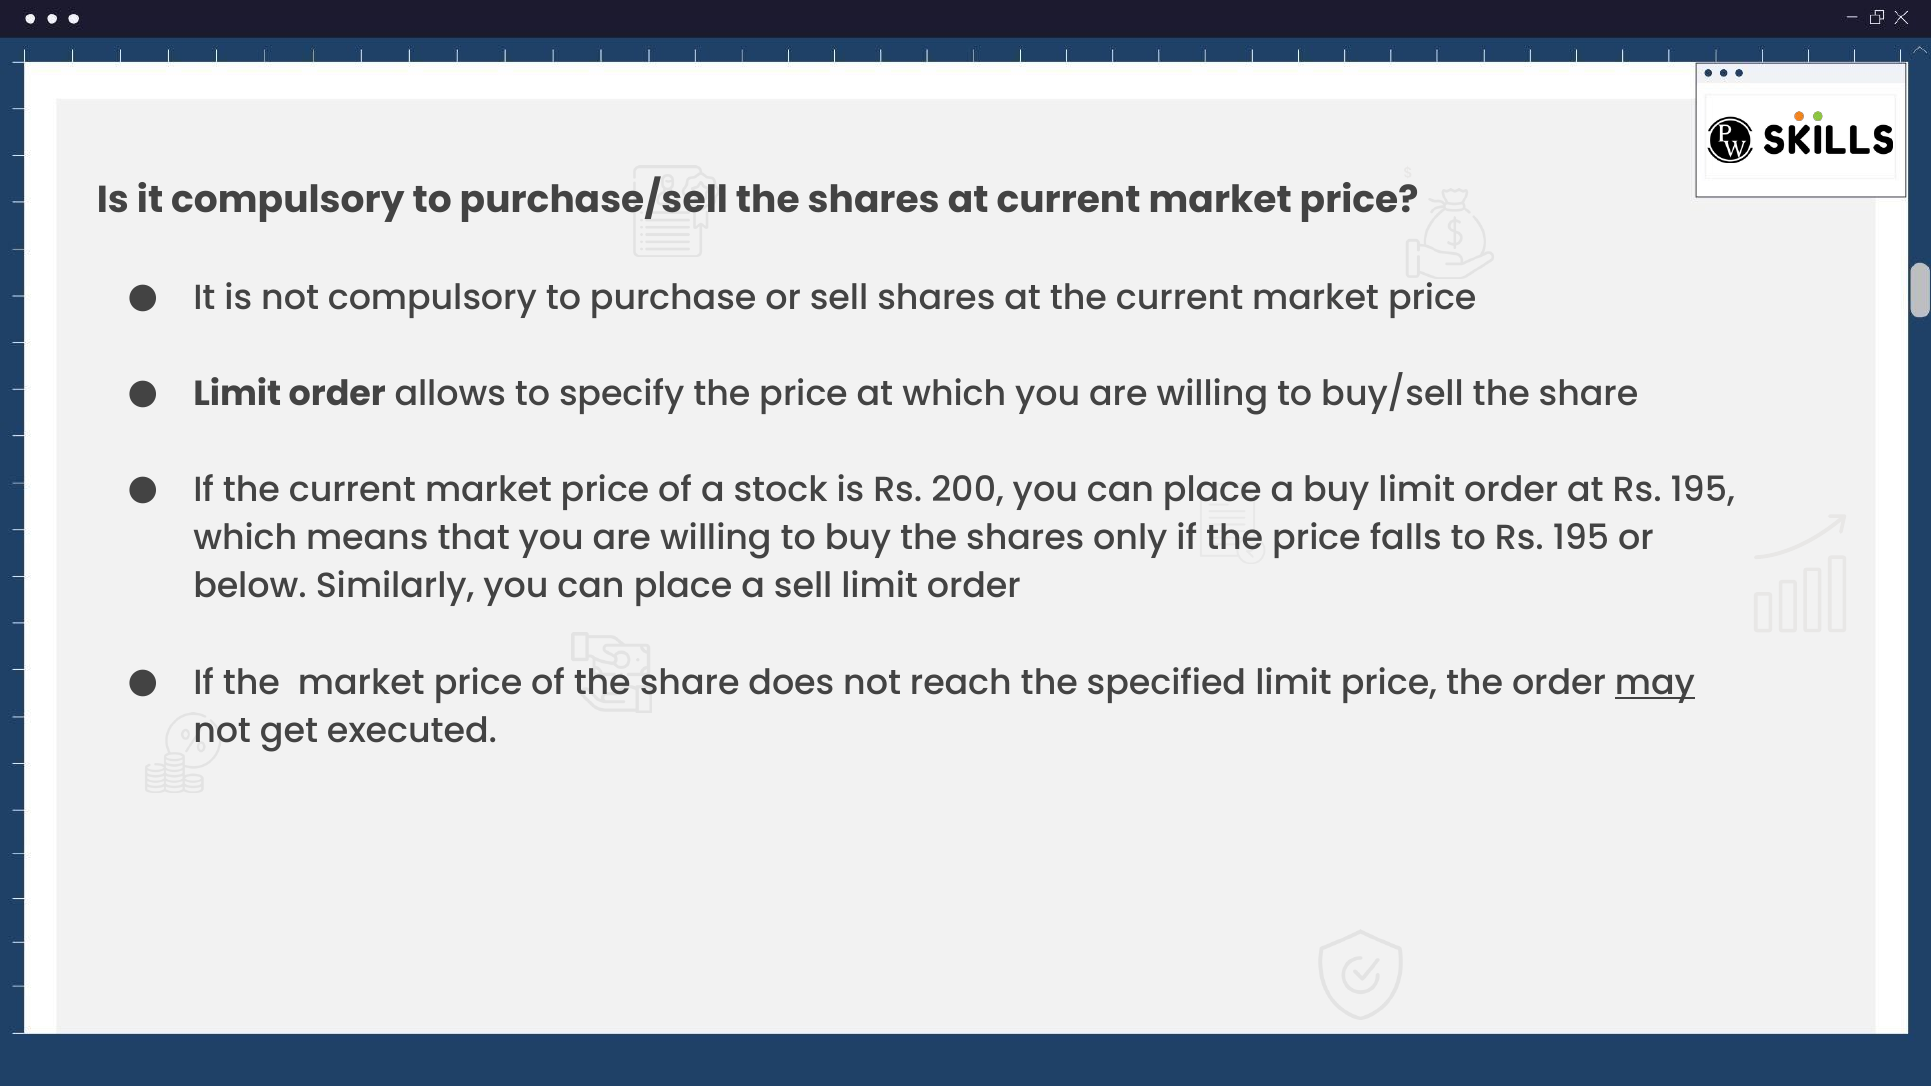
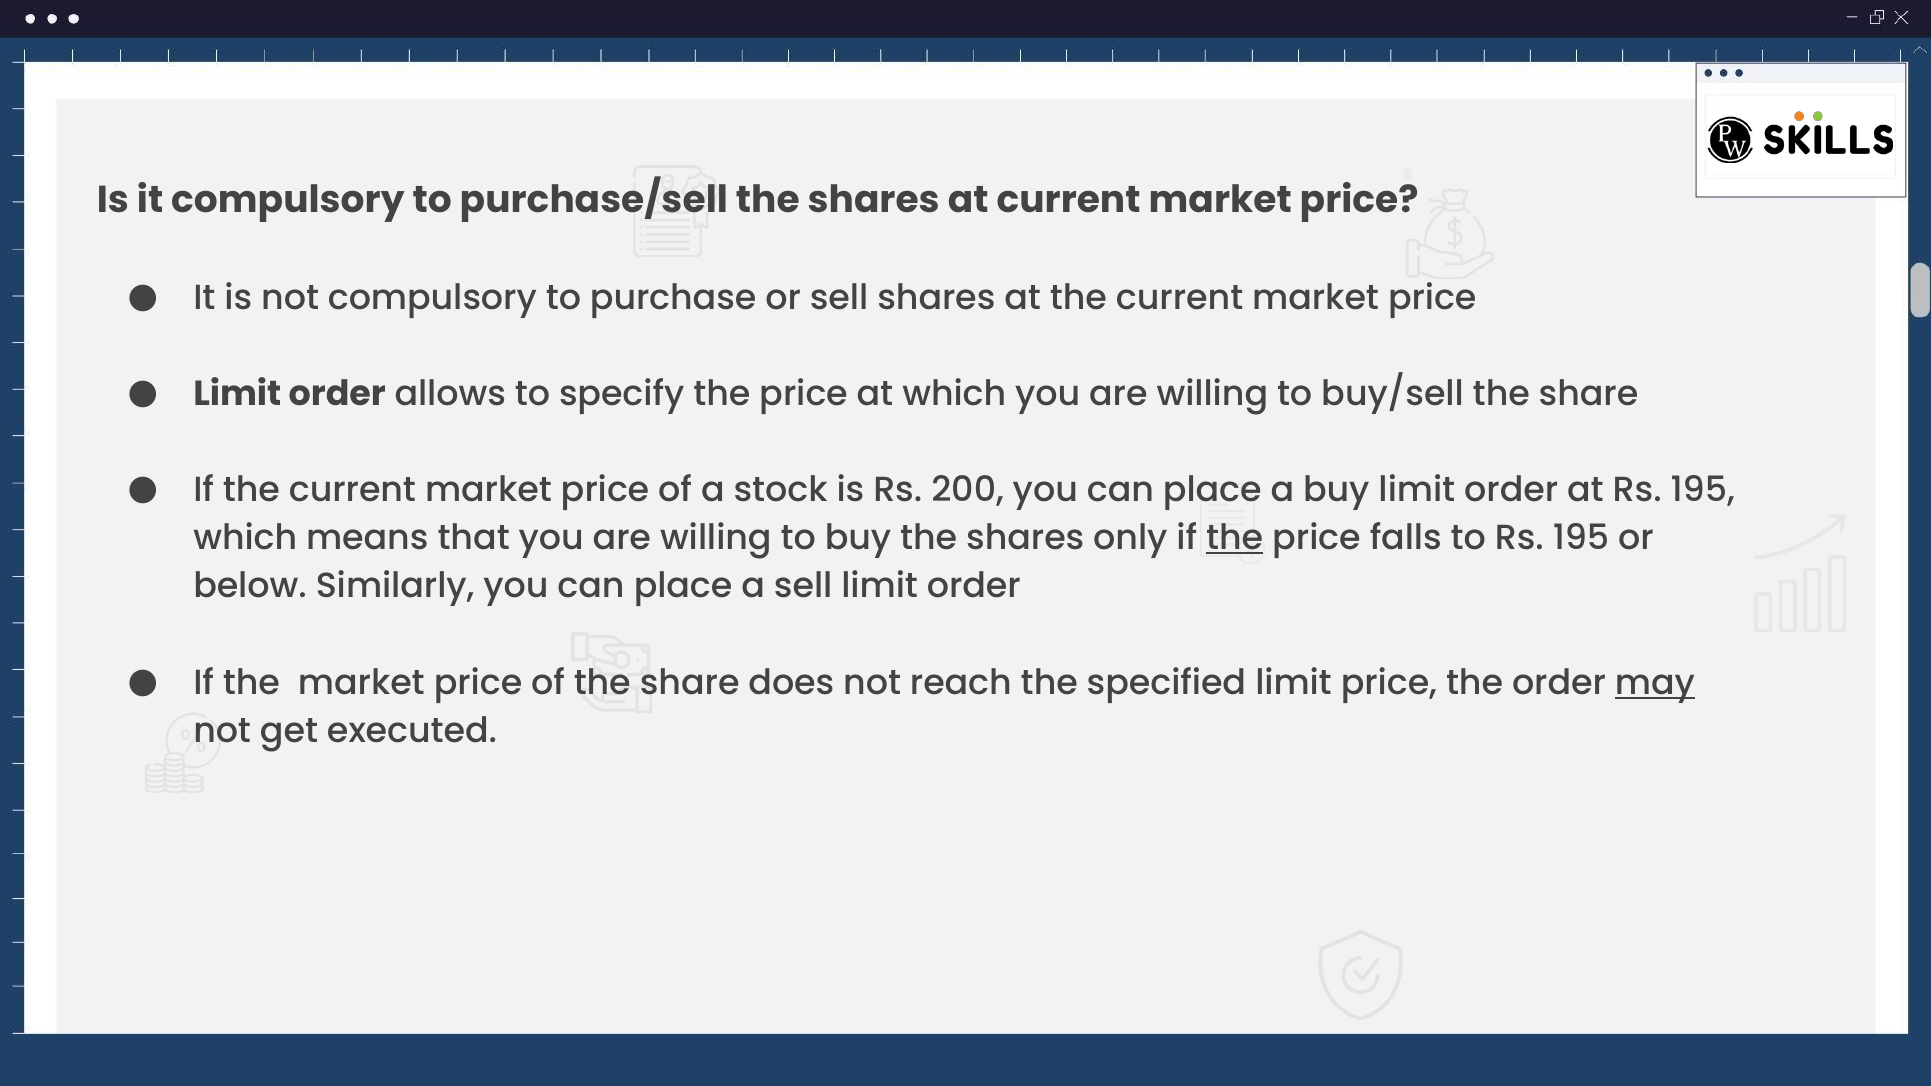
the underline: none -> present (1235, 538)
